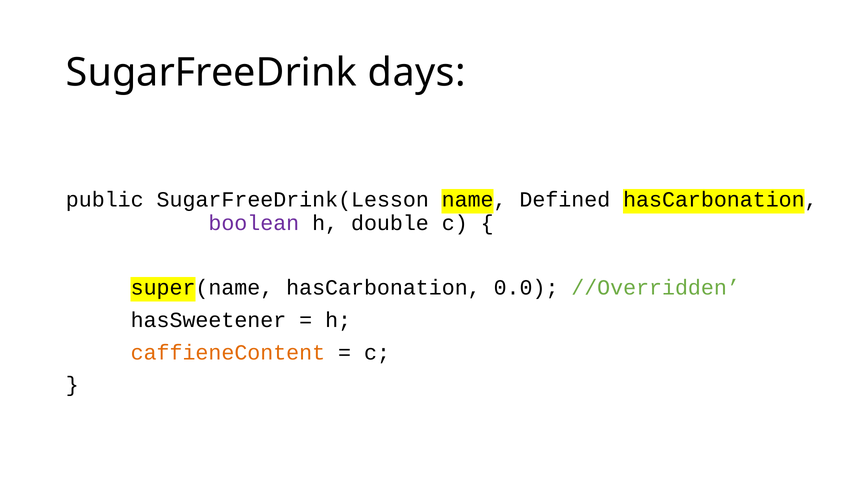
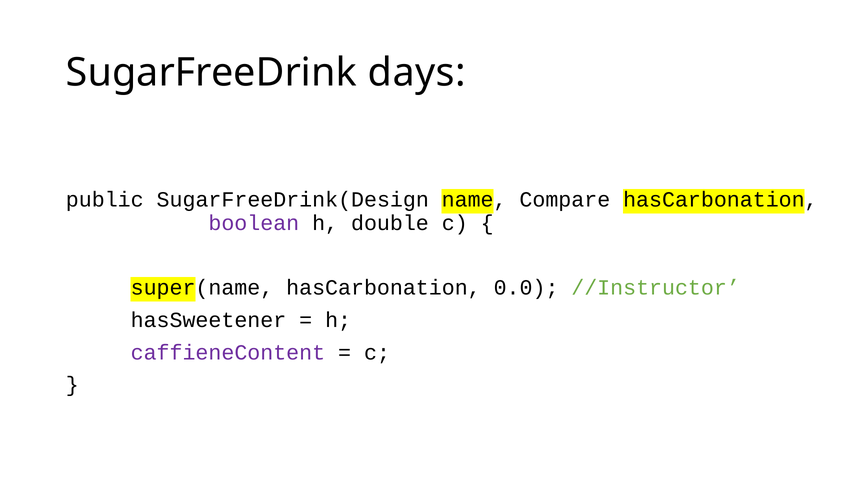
SugarFreeDrink(Lesson: SugarFreeDrink(Lesson -> SugarFreeDrink(Design (293, 200)
Defined: Defined -> Compare (565, 200)
//Overridden: //Overridden -> //Instructor (656, 288)
caffieneContent colour: orange -> purple (228, 352)
